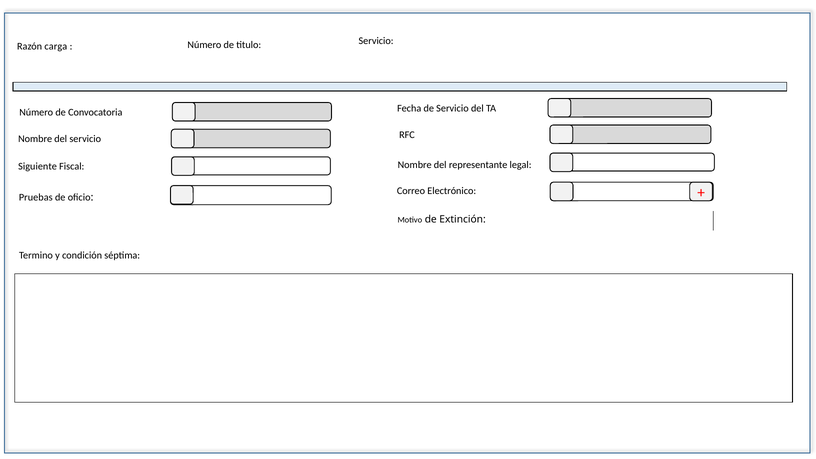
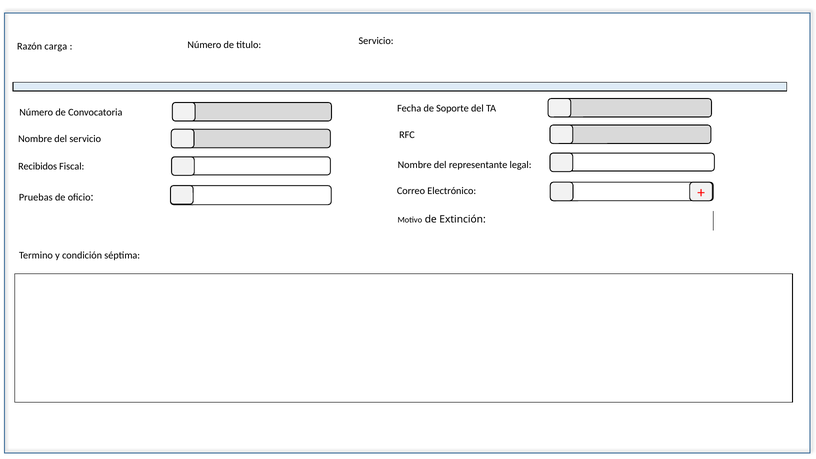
de Servicio: Servicio -> Soporte (452, 108)
Siguiente: Siguiente -> Recibidos (38, 166)
